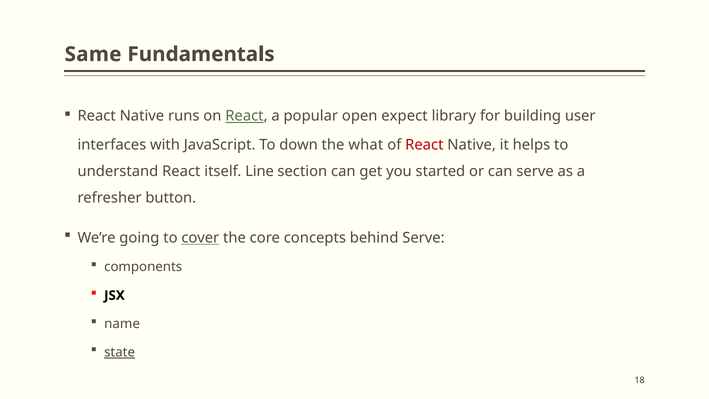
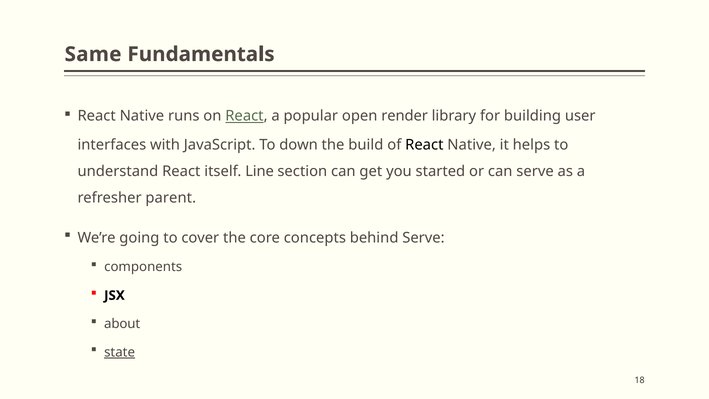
expect: expect -> render (405, 116)
what: what -> build (366, 145)
React colour: red -> black (424, 145)
button: button -> parent (171, 198)
cover underline: present -> none (200, 238)
name: name -> about (122, 324)
